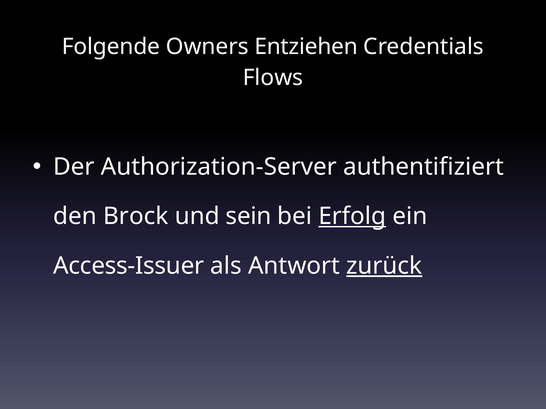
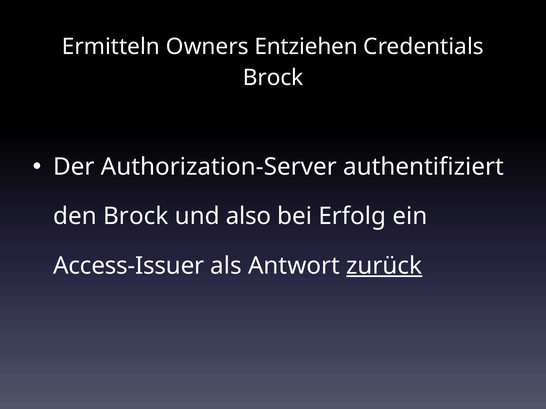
Folgende: Folgende -> Ermitteln (111, 47)
Flows: Flows -> Brock (273, 78)
sein: sein -> also (249, 217)
Erfolg underline: present -> none (352, 217)
